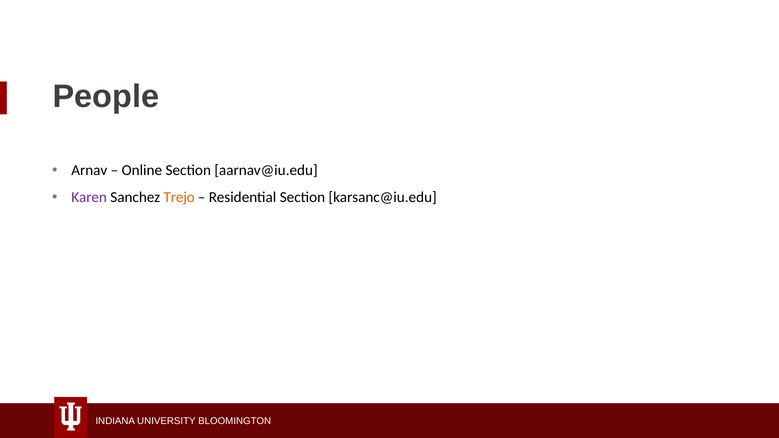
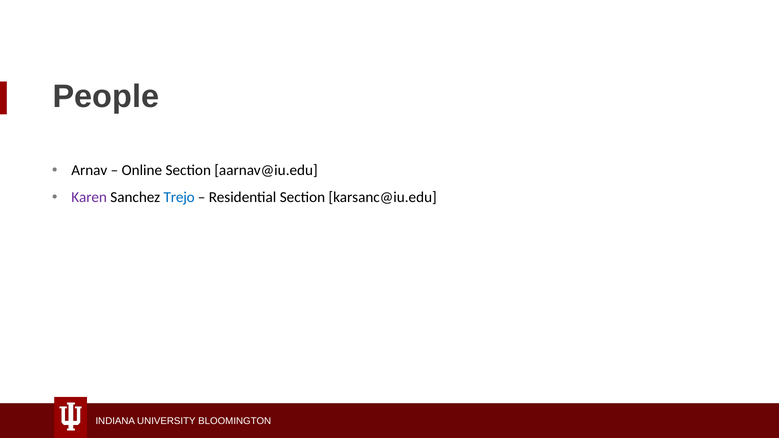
Trejo colour: orange -> blue (179, 198)
